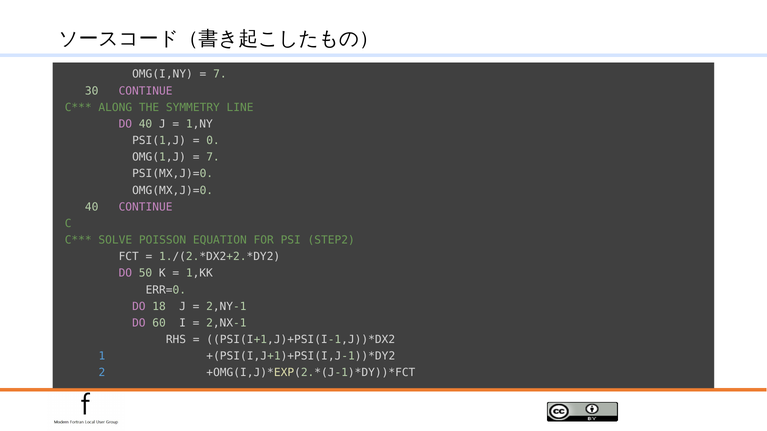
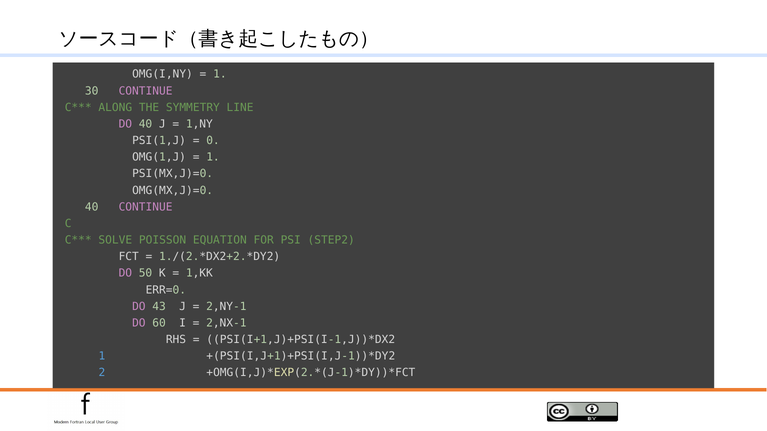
7: 7 -> 1 (220, 74)
7: 7 -> 1 (213, 157)
18: 18 -> 43 (159, 307)
